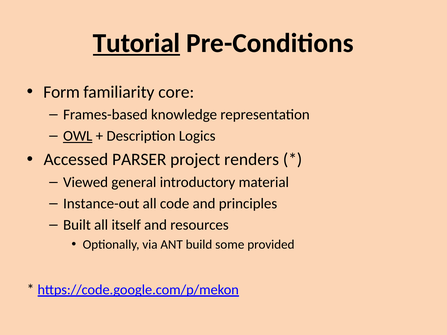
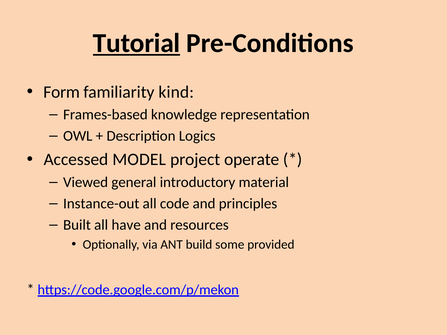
core: core -> kind (176, 92)
OWL underline: present -> none (78, 136)
PARSER: PARSER -> MODEL (139, 160)
renders: renders -> operate (252, 160)
itself: itself -> have (126, 225)
